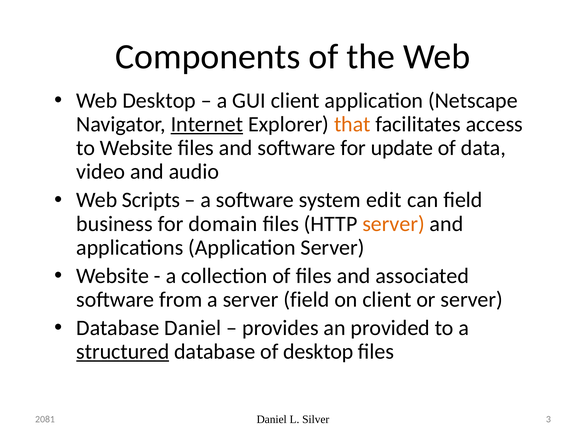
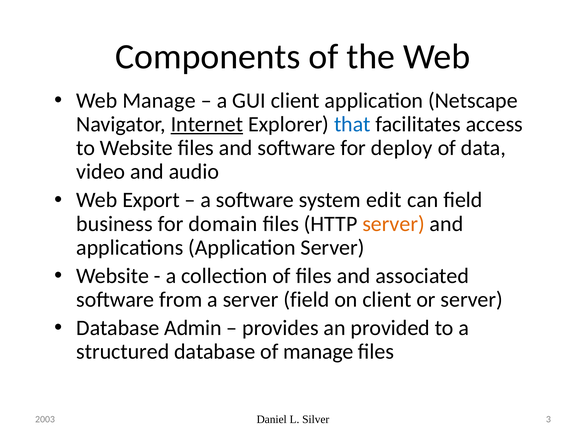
Web Desktop: Desktop -> Manage (159, 101)
that colour: orange -> blue (352, 124)
update: update -> deploy (402, 148)
Scripts: Scripts -> Export (151, 200)
Database Daniel: Daniel -> Admin (193, 328)
structured underline: present -> none (123, 352)
of desktop: desktop -> manage (318, 352)
2081: 2081 -> 2003 (45, 420)
